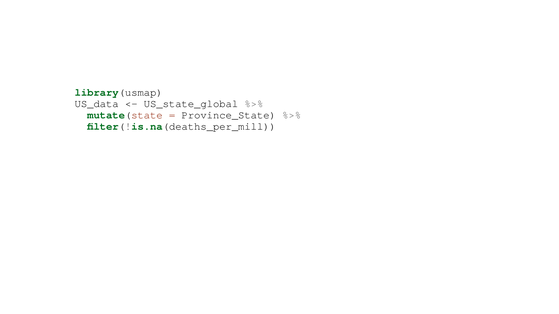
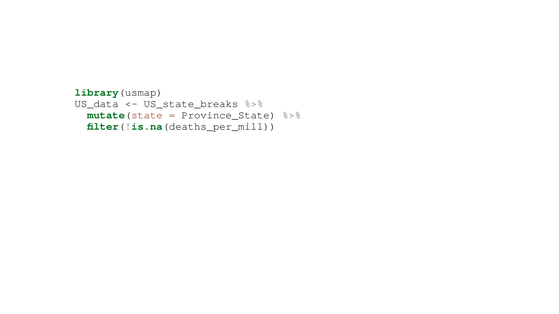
US_state_global: US_state_global -> US_state_breaks (191, 104)
